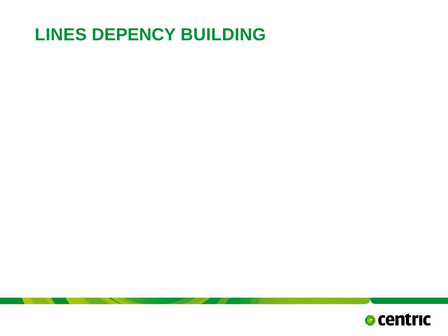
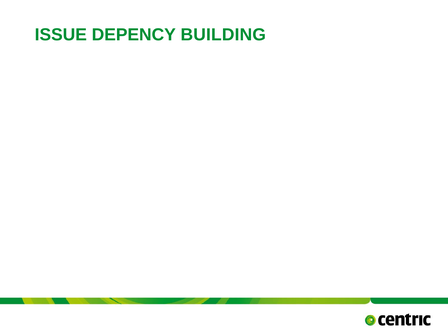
LINES: LINES -> ISSUE (61, 35)
